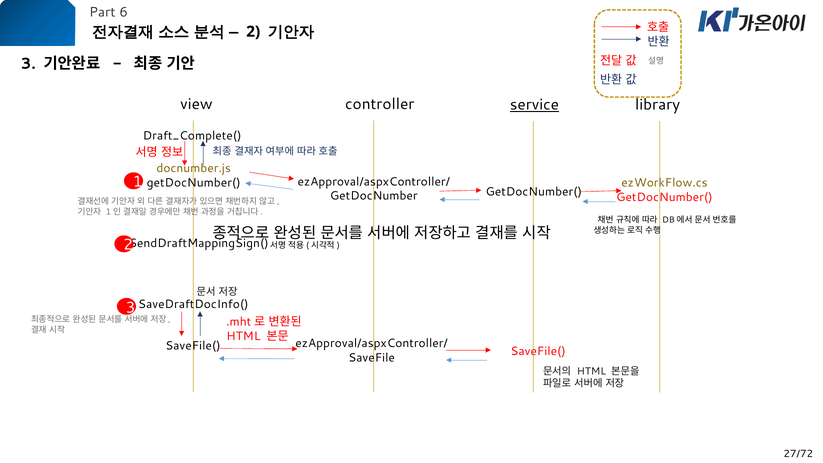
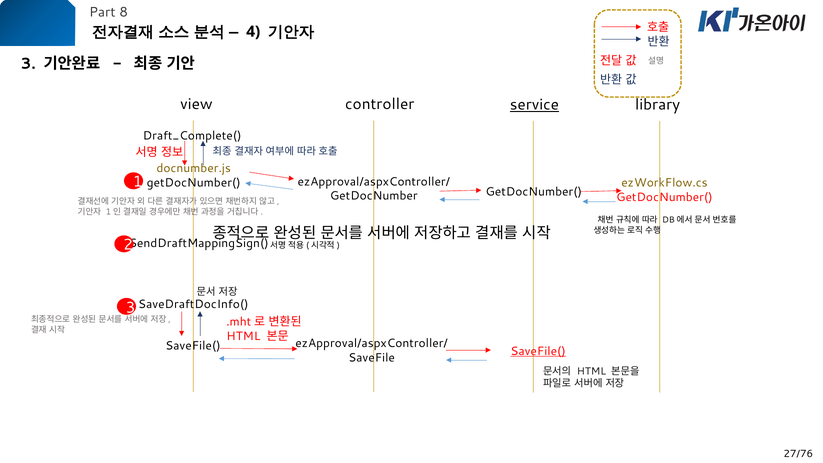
6: 6 -> 8 (124, 12)
2: 2 -> 4 (253, 32)
SaveFile( underline: none -> present (538, 351)
27/72: 27/72 -> 27/76 (798, 454)
